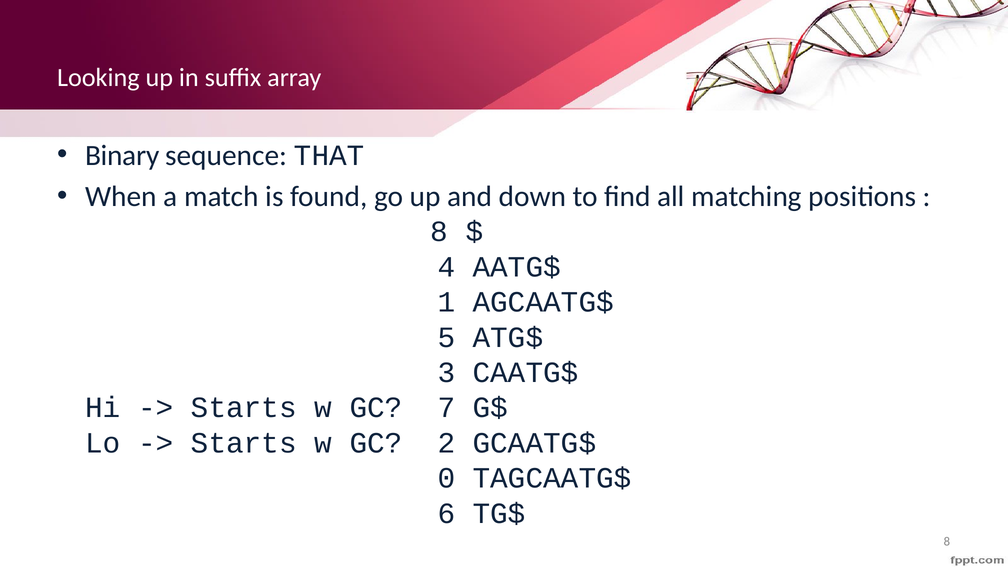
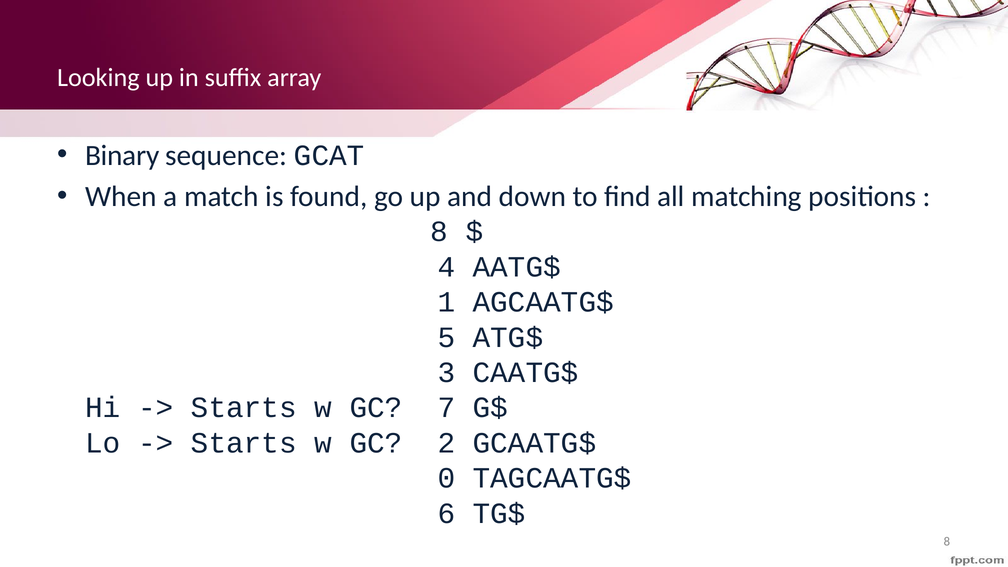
THAT: THAT -> GCAT (329, 155)
